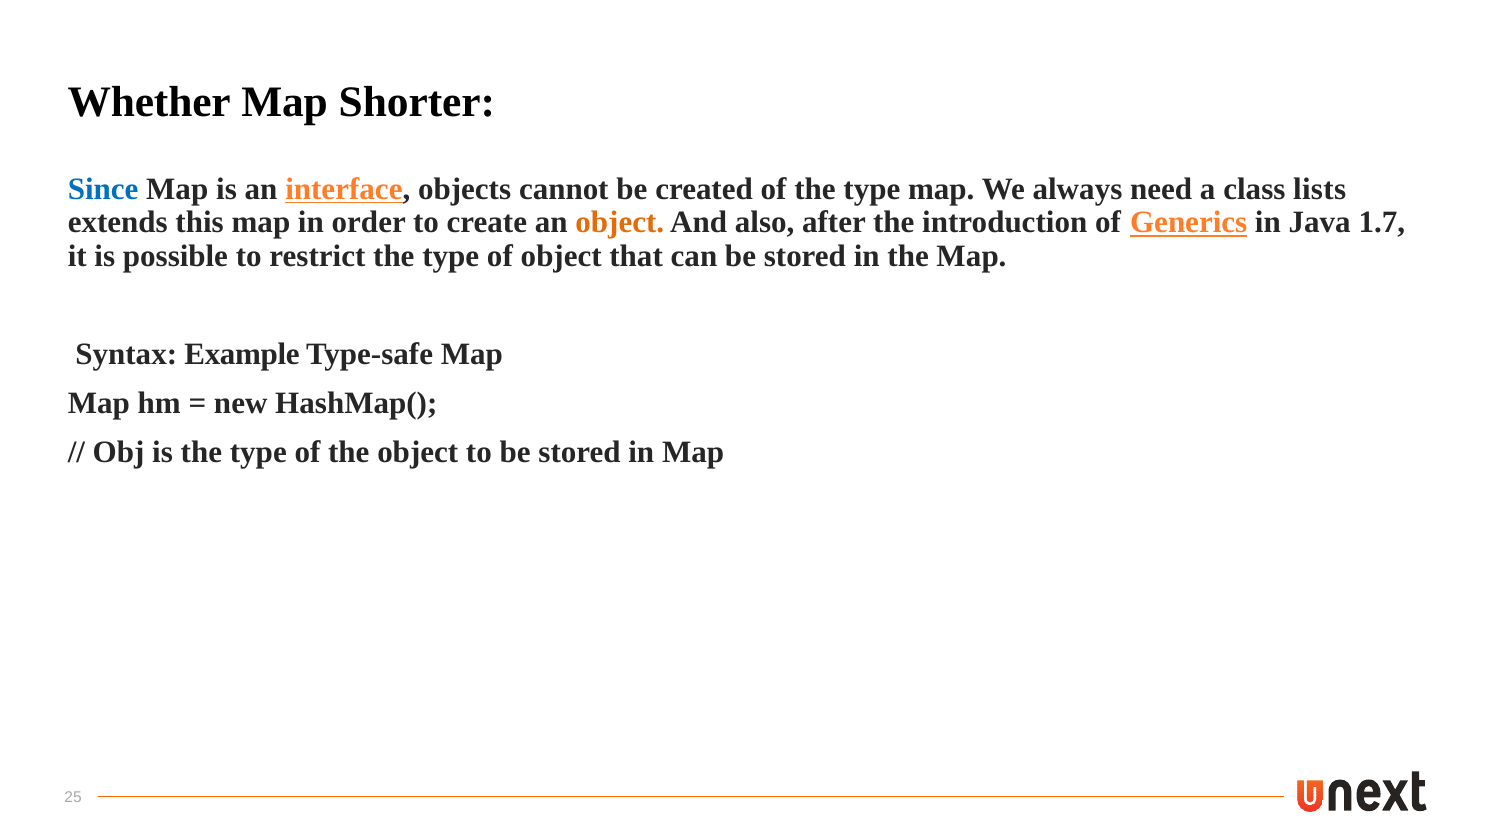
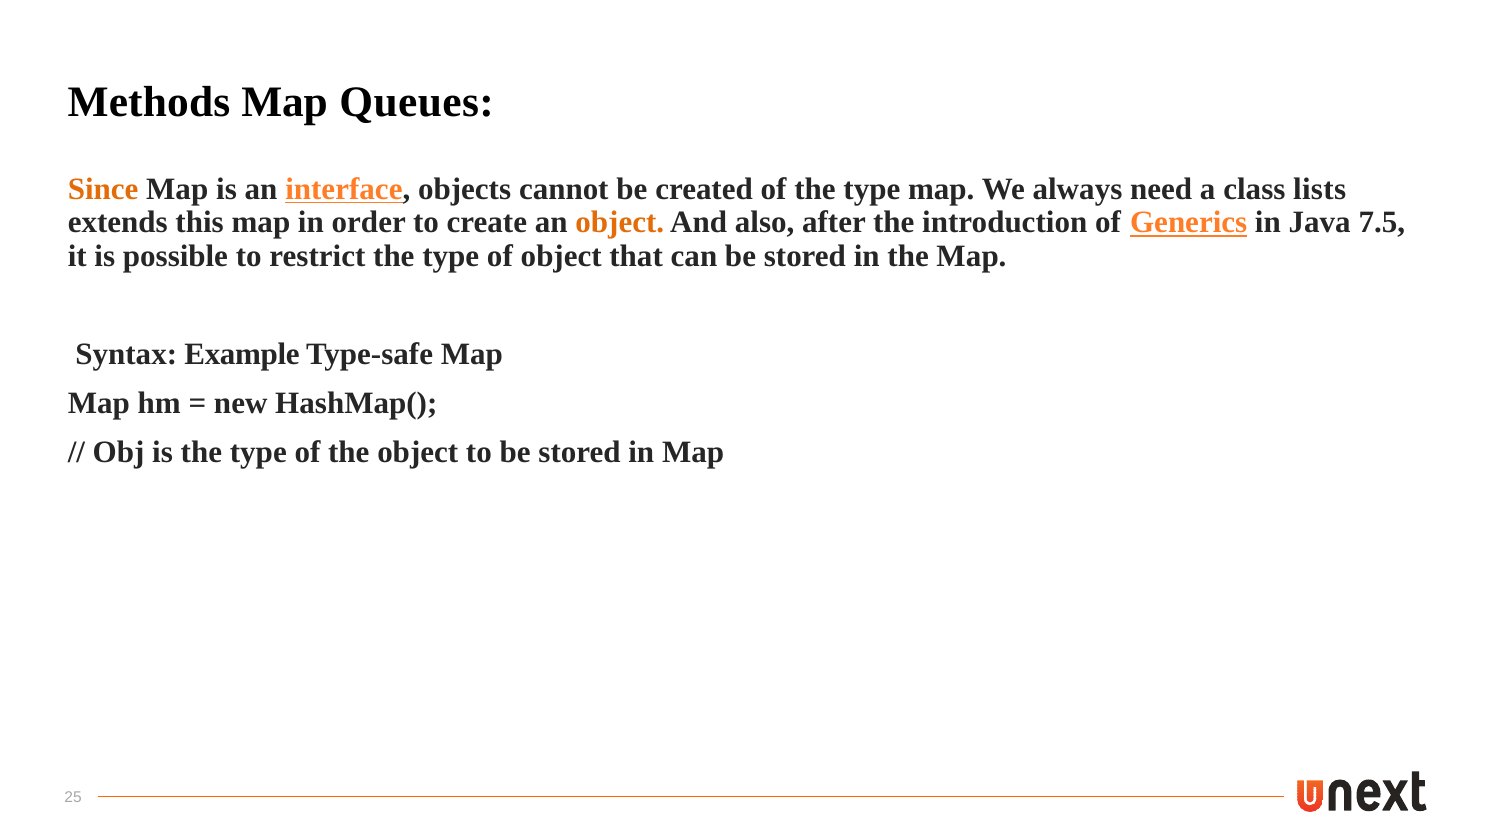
Whether: Whether -> Methods (149, 102)
Shorter: Shorter -> Queues (417, 102)
Since colour: blue -> orange (103, 189)
1.7: 1.7 -> 7.5 (1382, 222)
